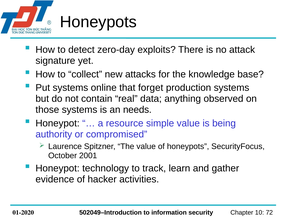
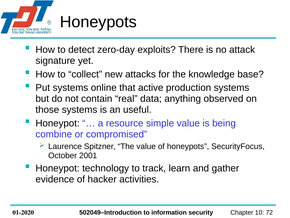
forget: forget -> active (151, 88)
needs: needs -> useful (137, 110)
authority: authority -> combine (54, 134)
